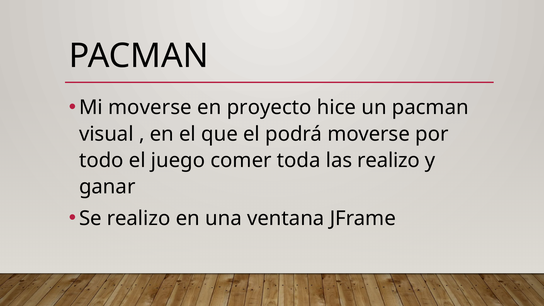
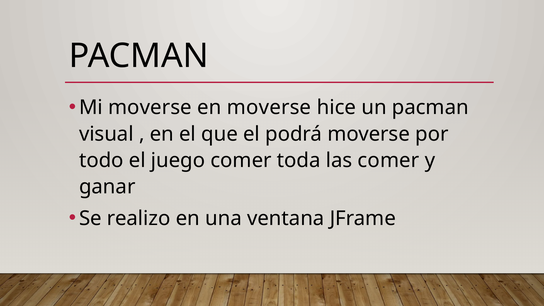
en proyecto: proyecto -> moverse (269, 108)
las realizo: realizo -> comer (388, 160)
